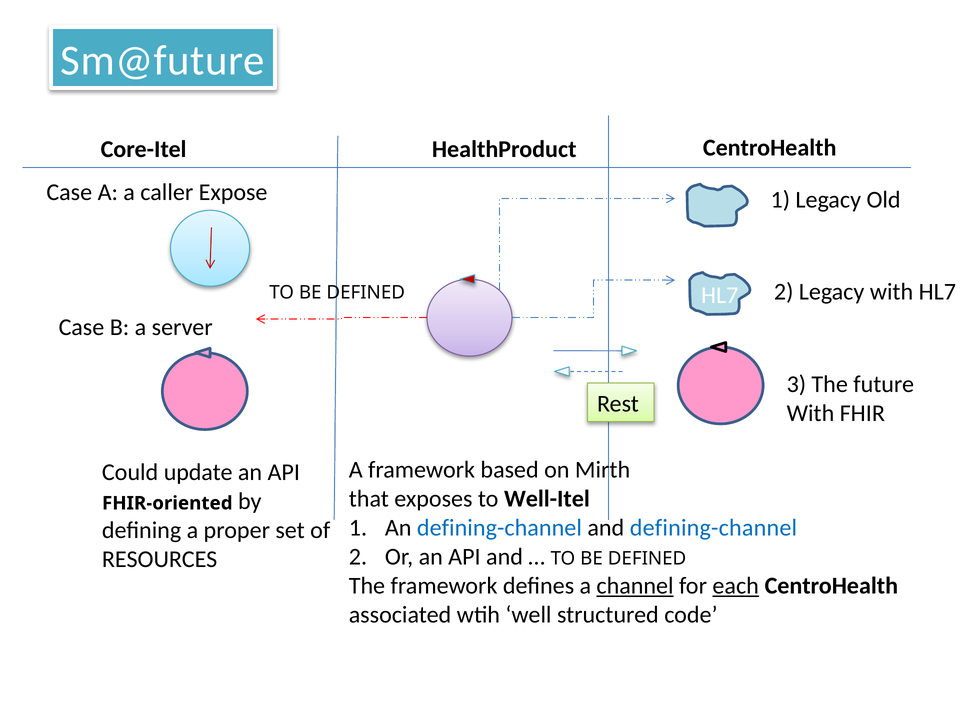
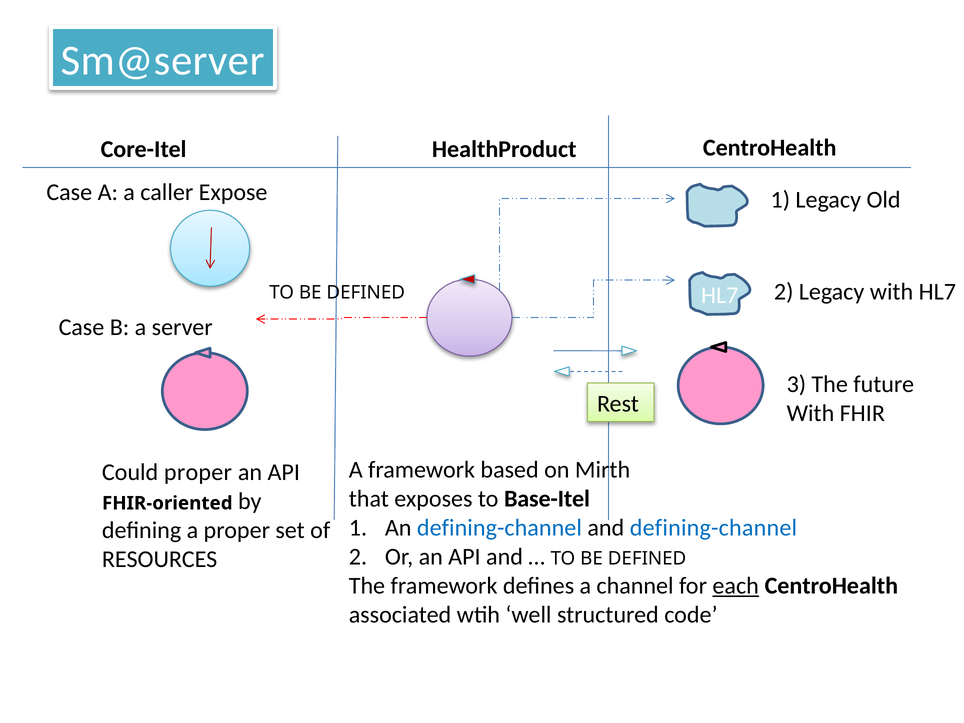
Sm@future: Sm@future -> Sm@server (163, 60)
Could update: update -> proper (198, 473)
Well-Itel: Well-Itel -> Base-Itel (547, 499)
channel underline: present -> none (635, 586)
